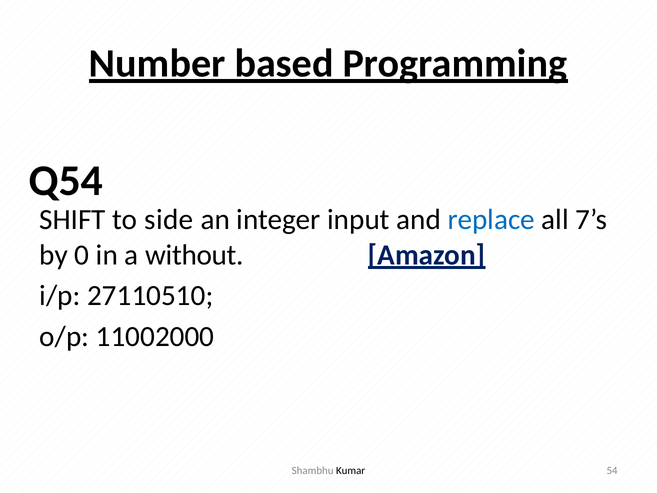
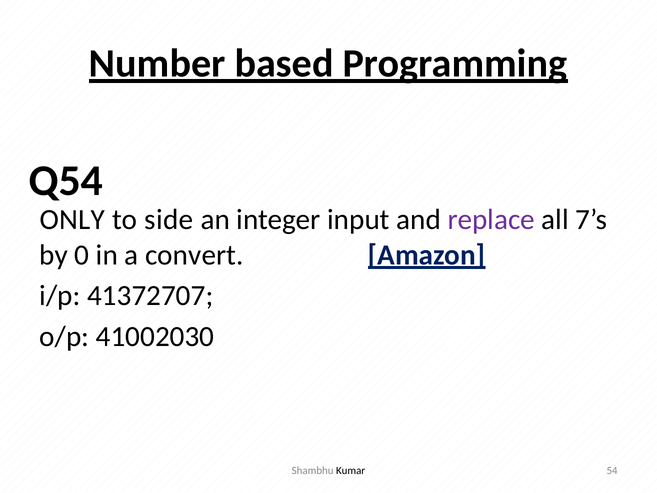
SHIFT: SHIFT -> ONLY (72, 220)
replace colour: blue -> purple (491, 220)
without: without -> convert (194, 255)
27110510: 27110510 -> 41372707 (150, 296)
11002000: 11002000 -> 41002030 (155, 337)
